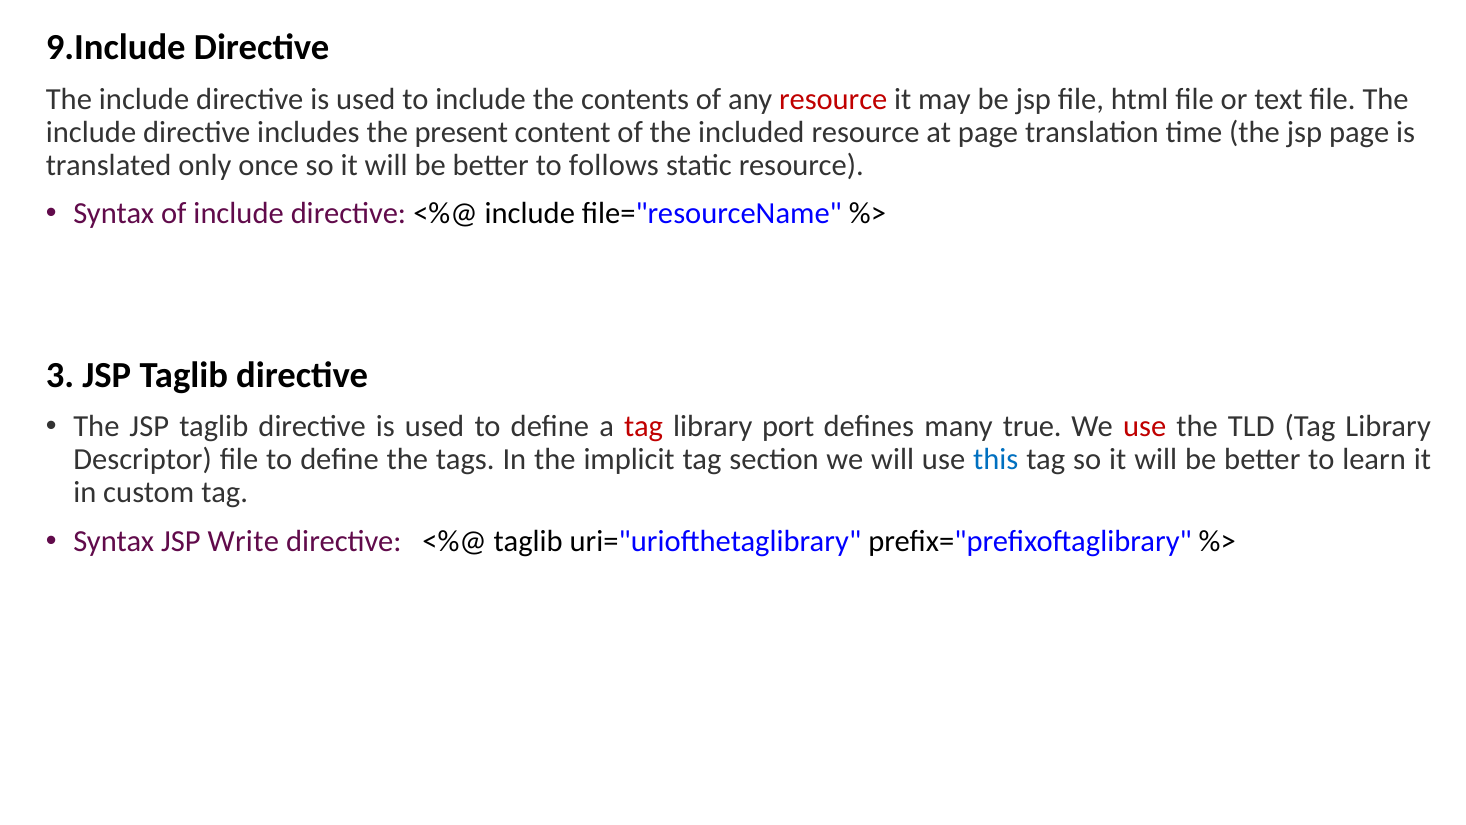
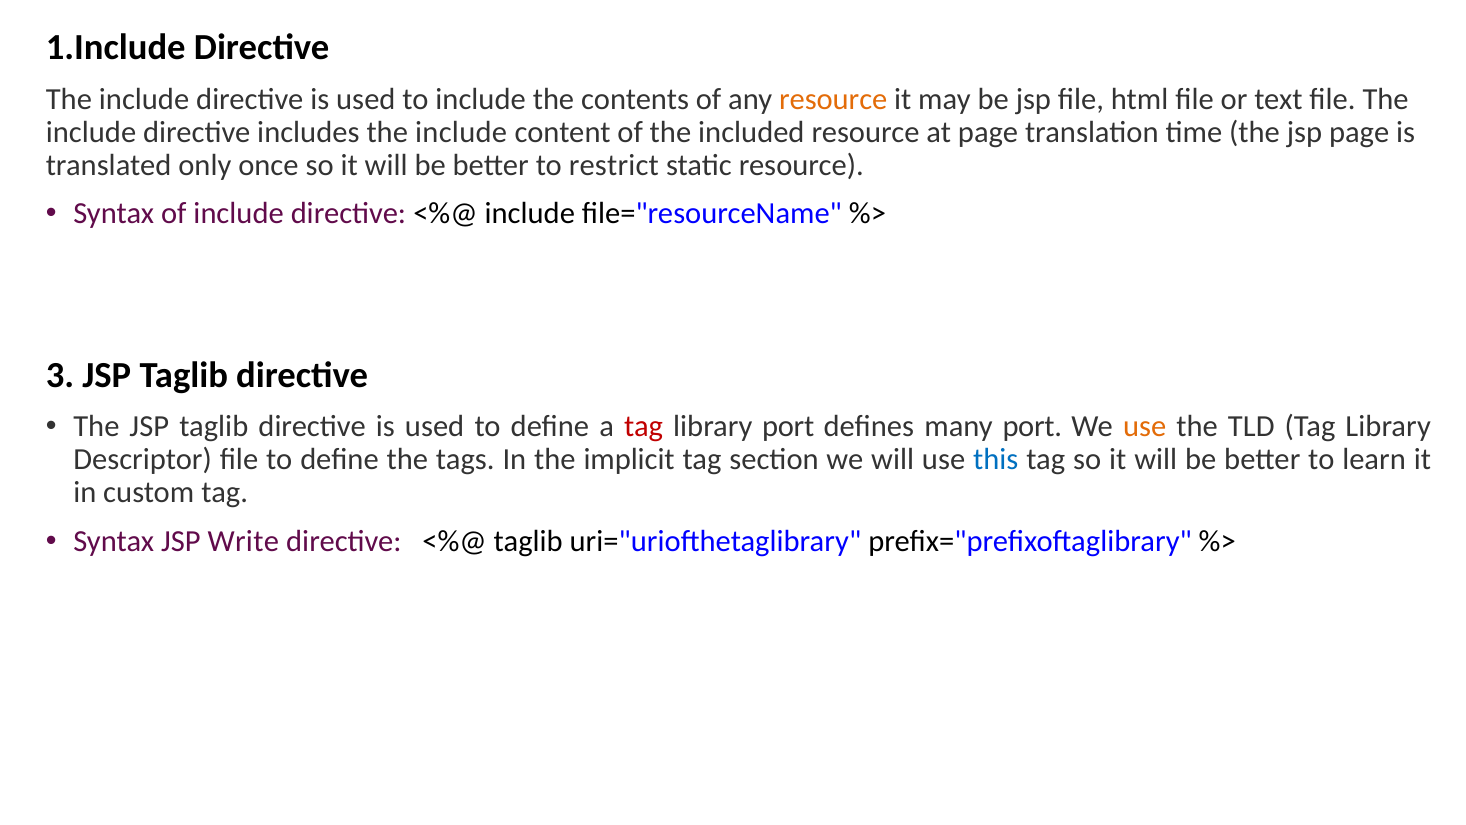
9.Include: 9.Include -> 1.Include (116, 48)
resource colour: red -> orange (833, 99)
includes the present: present -> include (461, 132)
follows: follows -> restrict (614, 165)
many true: true -> port (1032, 427)
use colour: red -> orange (1145, 427)
